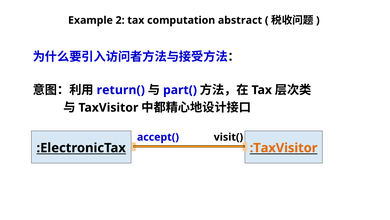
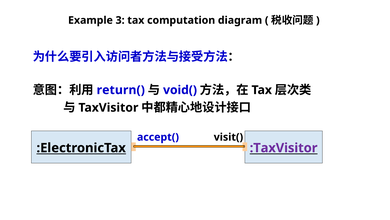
2: 2 -> 3 (120, 20)
abstract: abstract -> diagram (240, 20)
part(: part( -> void( (180, 90)
:TaxVisitor colour: orange -> purple (284, 148)
